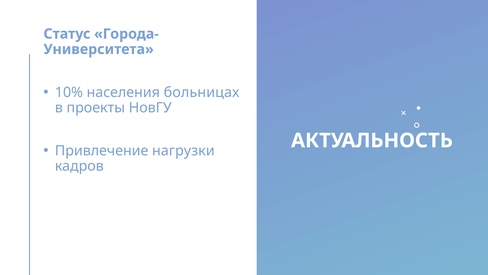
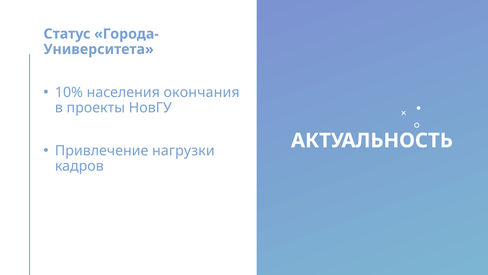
больницах: больницах -> окончания (202, 92)
